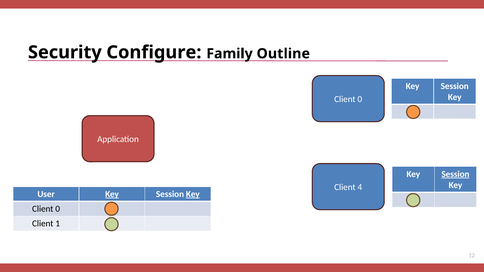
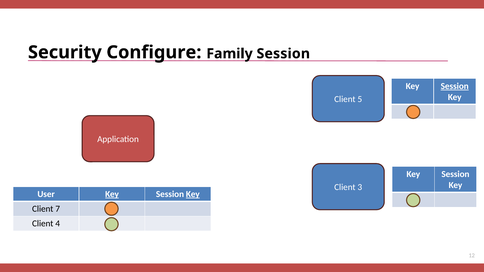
Family Outline: Outline -> Session (283, 54)
Session underline: none -> present (455, 86)
0: 0 -> 5 (360, 99)
Session underline: present -> none (455, 174)
4: 4 -> 3 (360, 187)
0: 0 -> 7 (58, 209)
1: 1 -> 4 (58, 224)
